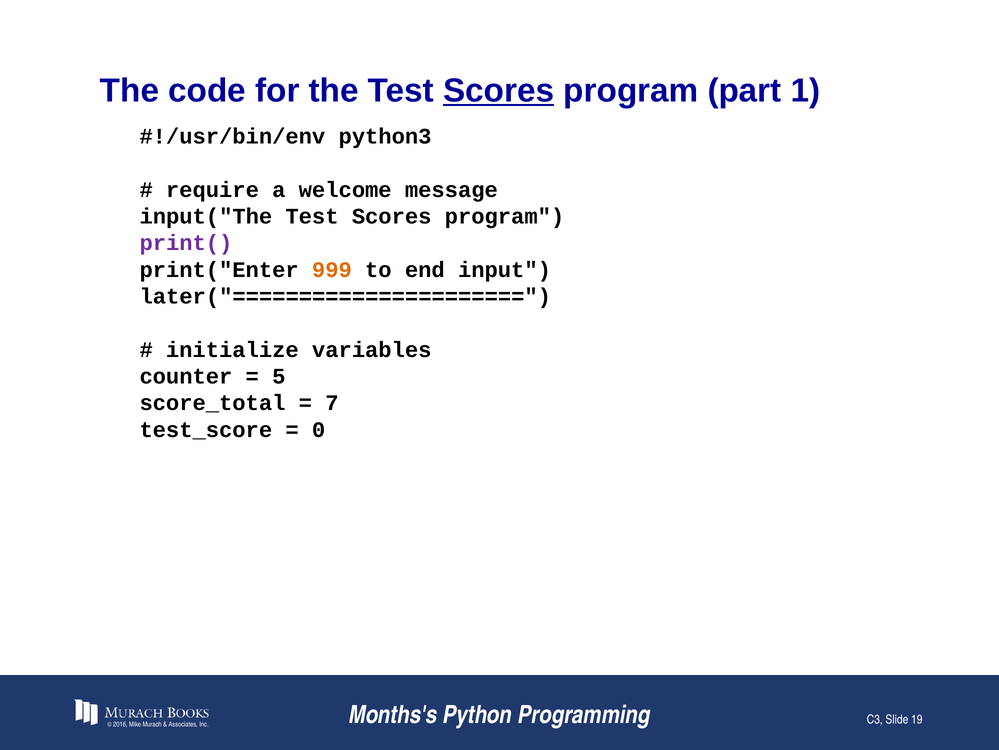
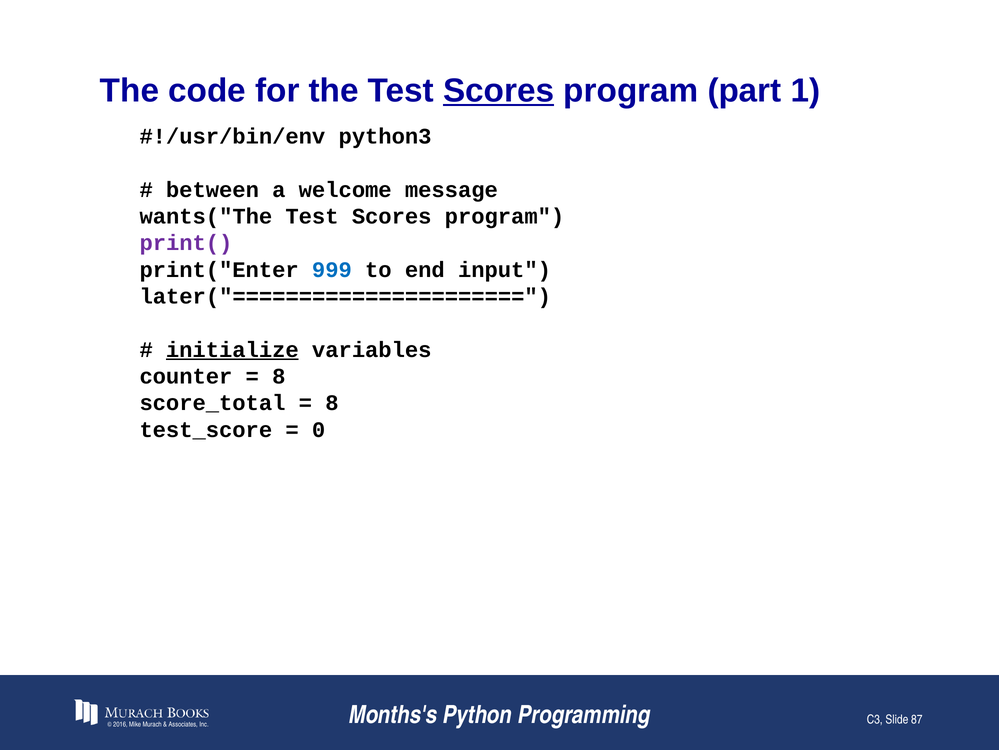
require: require -> between (212, 190)
input("The: input("The -> wants("The (206, 216)
999 colour: orange -> blue (332, 270)
initialize underline: none -> present (232, 349)
5: 5 -> 8 (279, 376)
7: 7 -> 8 (332, 403)
19: 19 -> 87 (917, 719)
